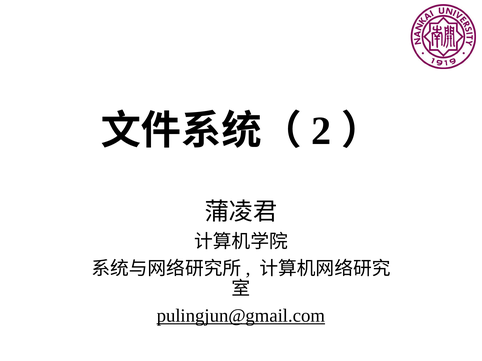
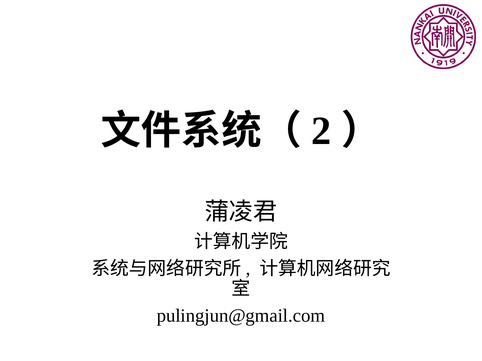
pulingjun@gmail.com underline: present -> none (241, 316)
